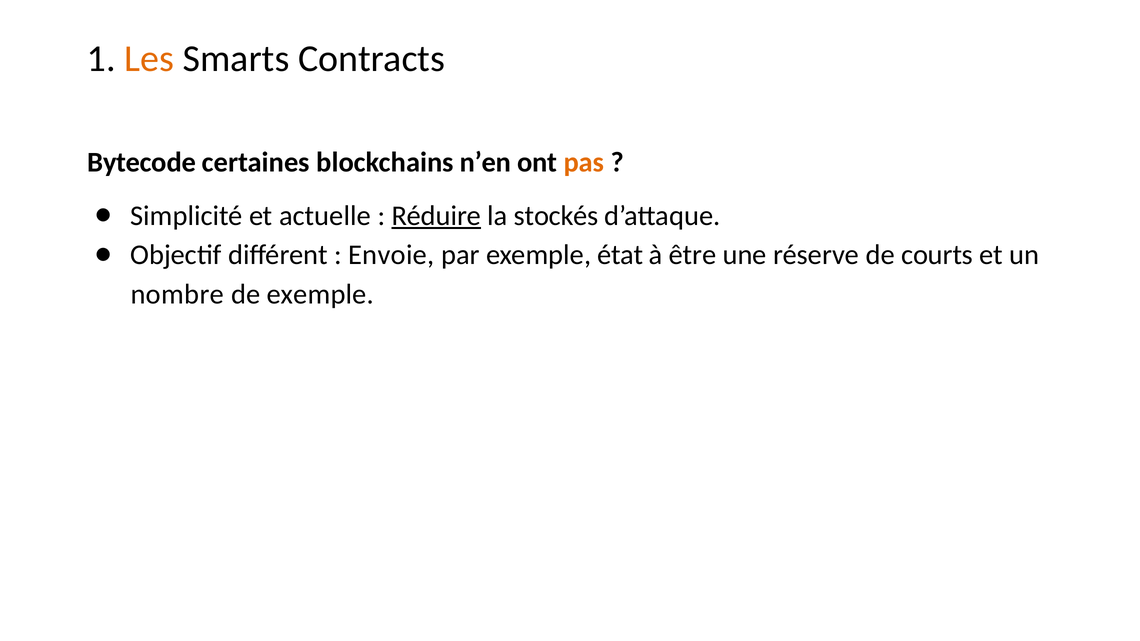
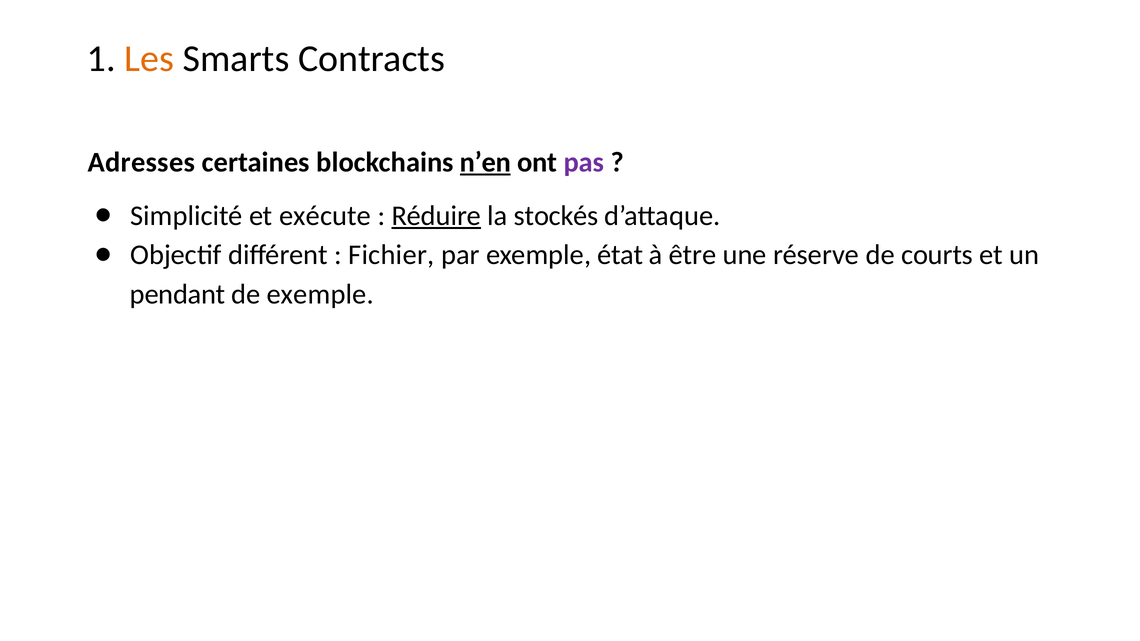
Bytecode: Bytecode -> Adresses (141, 162)
n’en underline: none -> present (486, 162)
pas colour: orange -> purple (584, 162)
actuelle: actuelle -> exécute (325, 216)
Envoie: Envoie -> Fichier (391, 255)
nombre: nombre -> pendant (178, 294)
